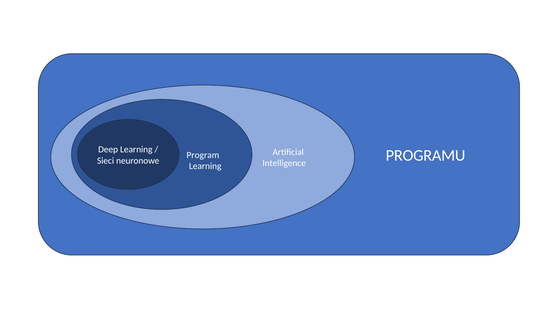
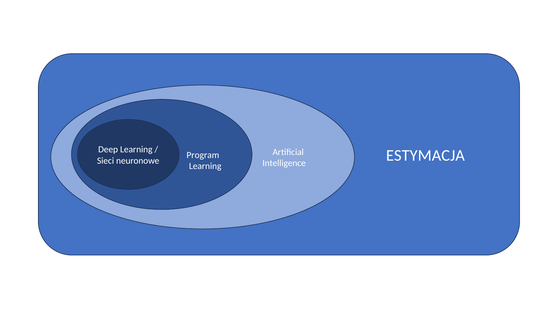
PROGRAMU: PROGRAMU -> ESTYMACJA (425, 155)
